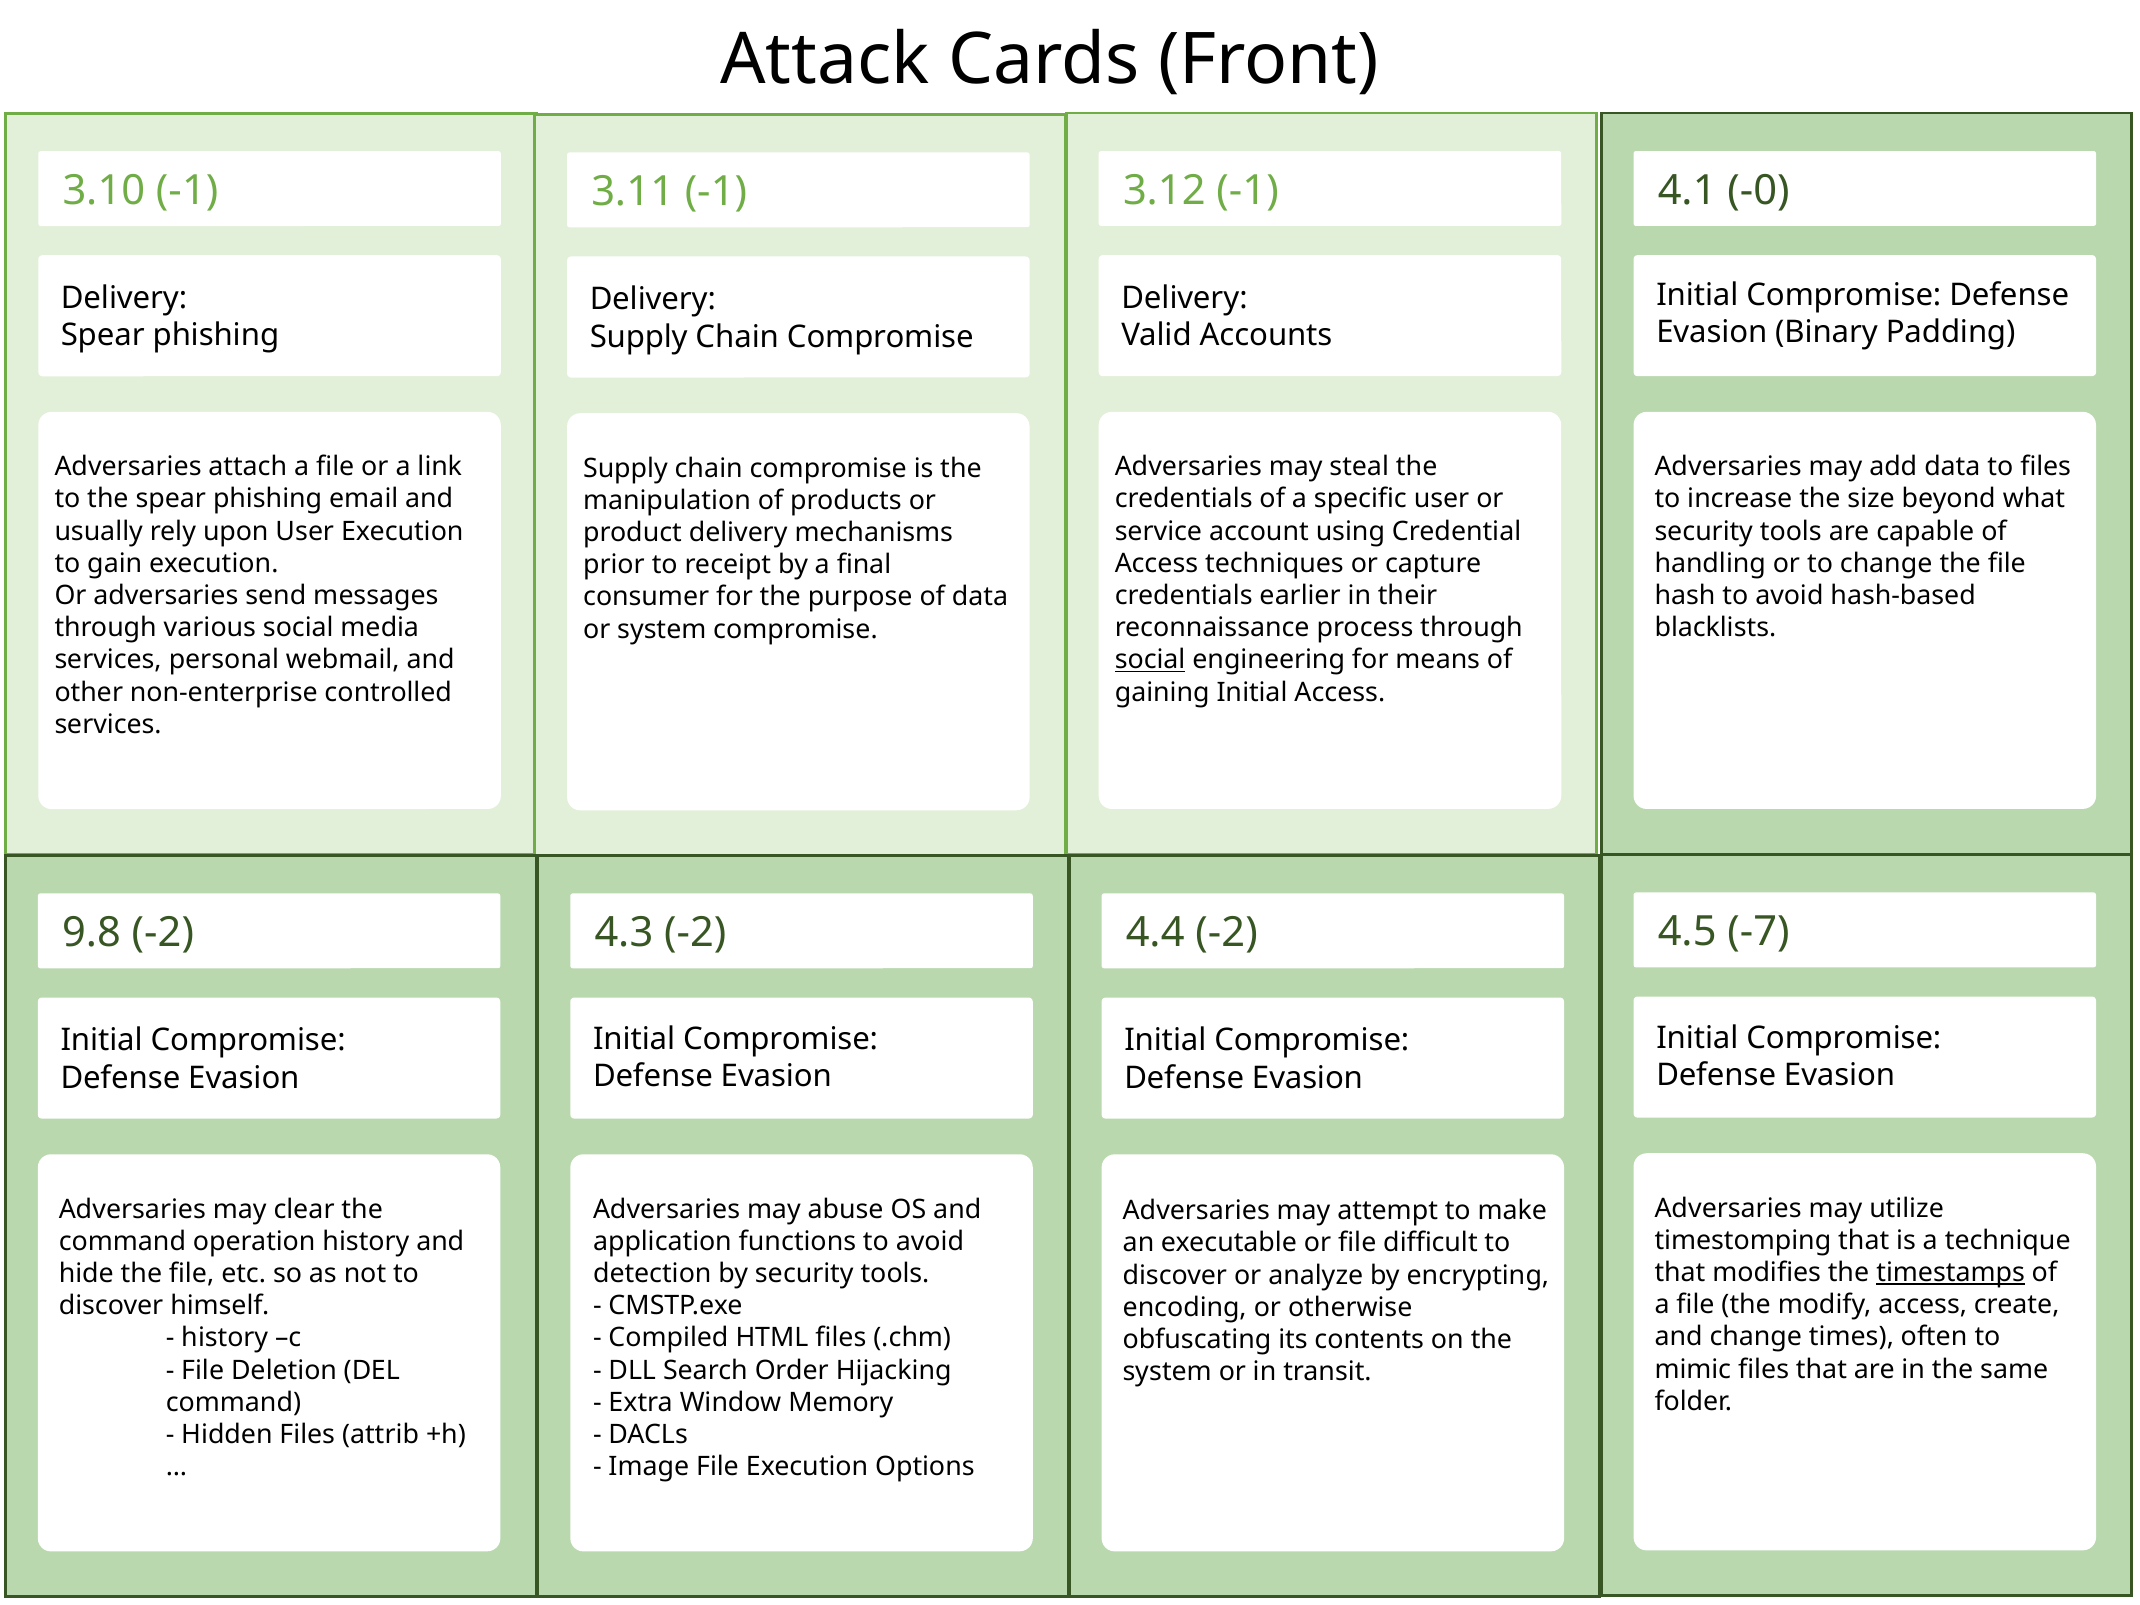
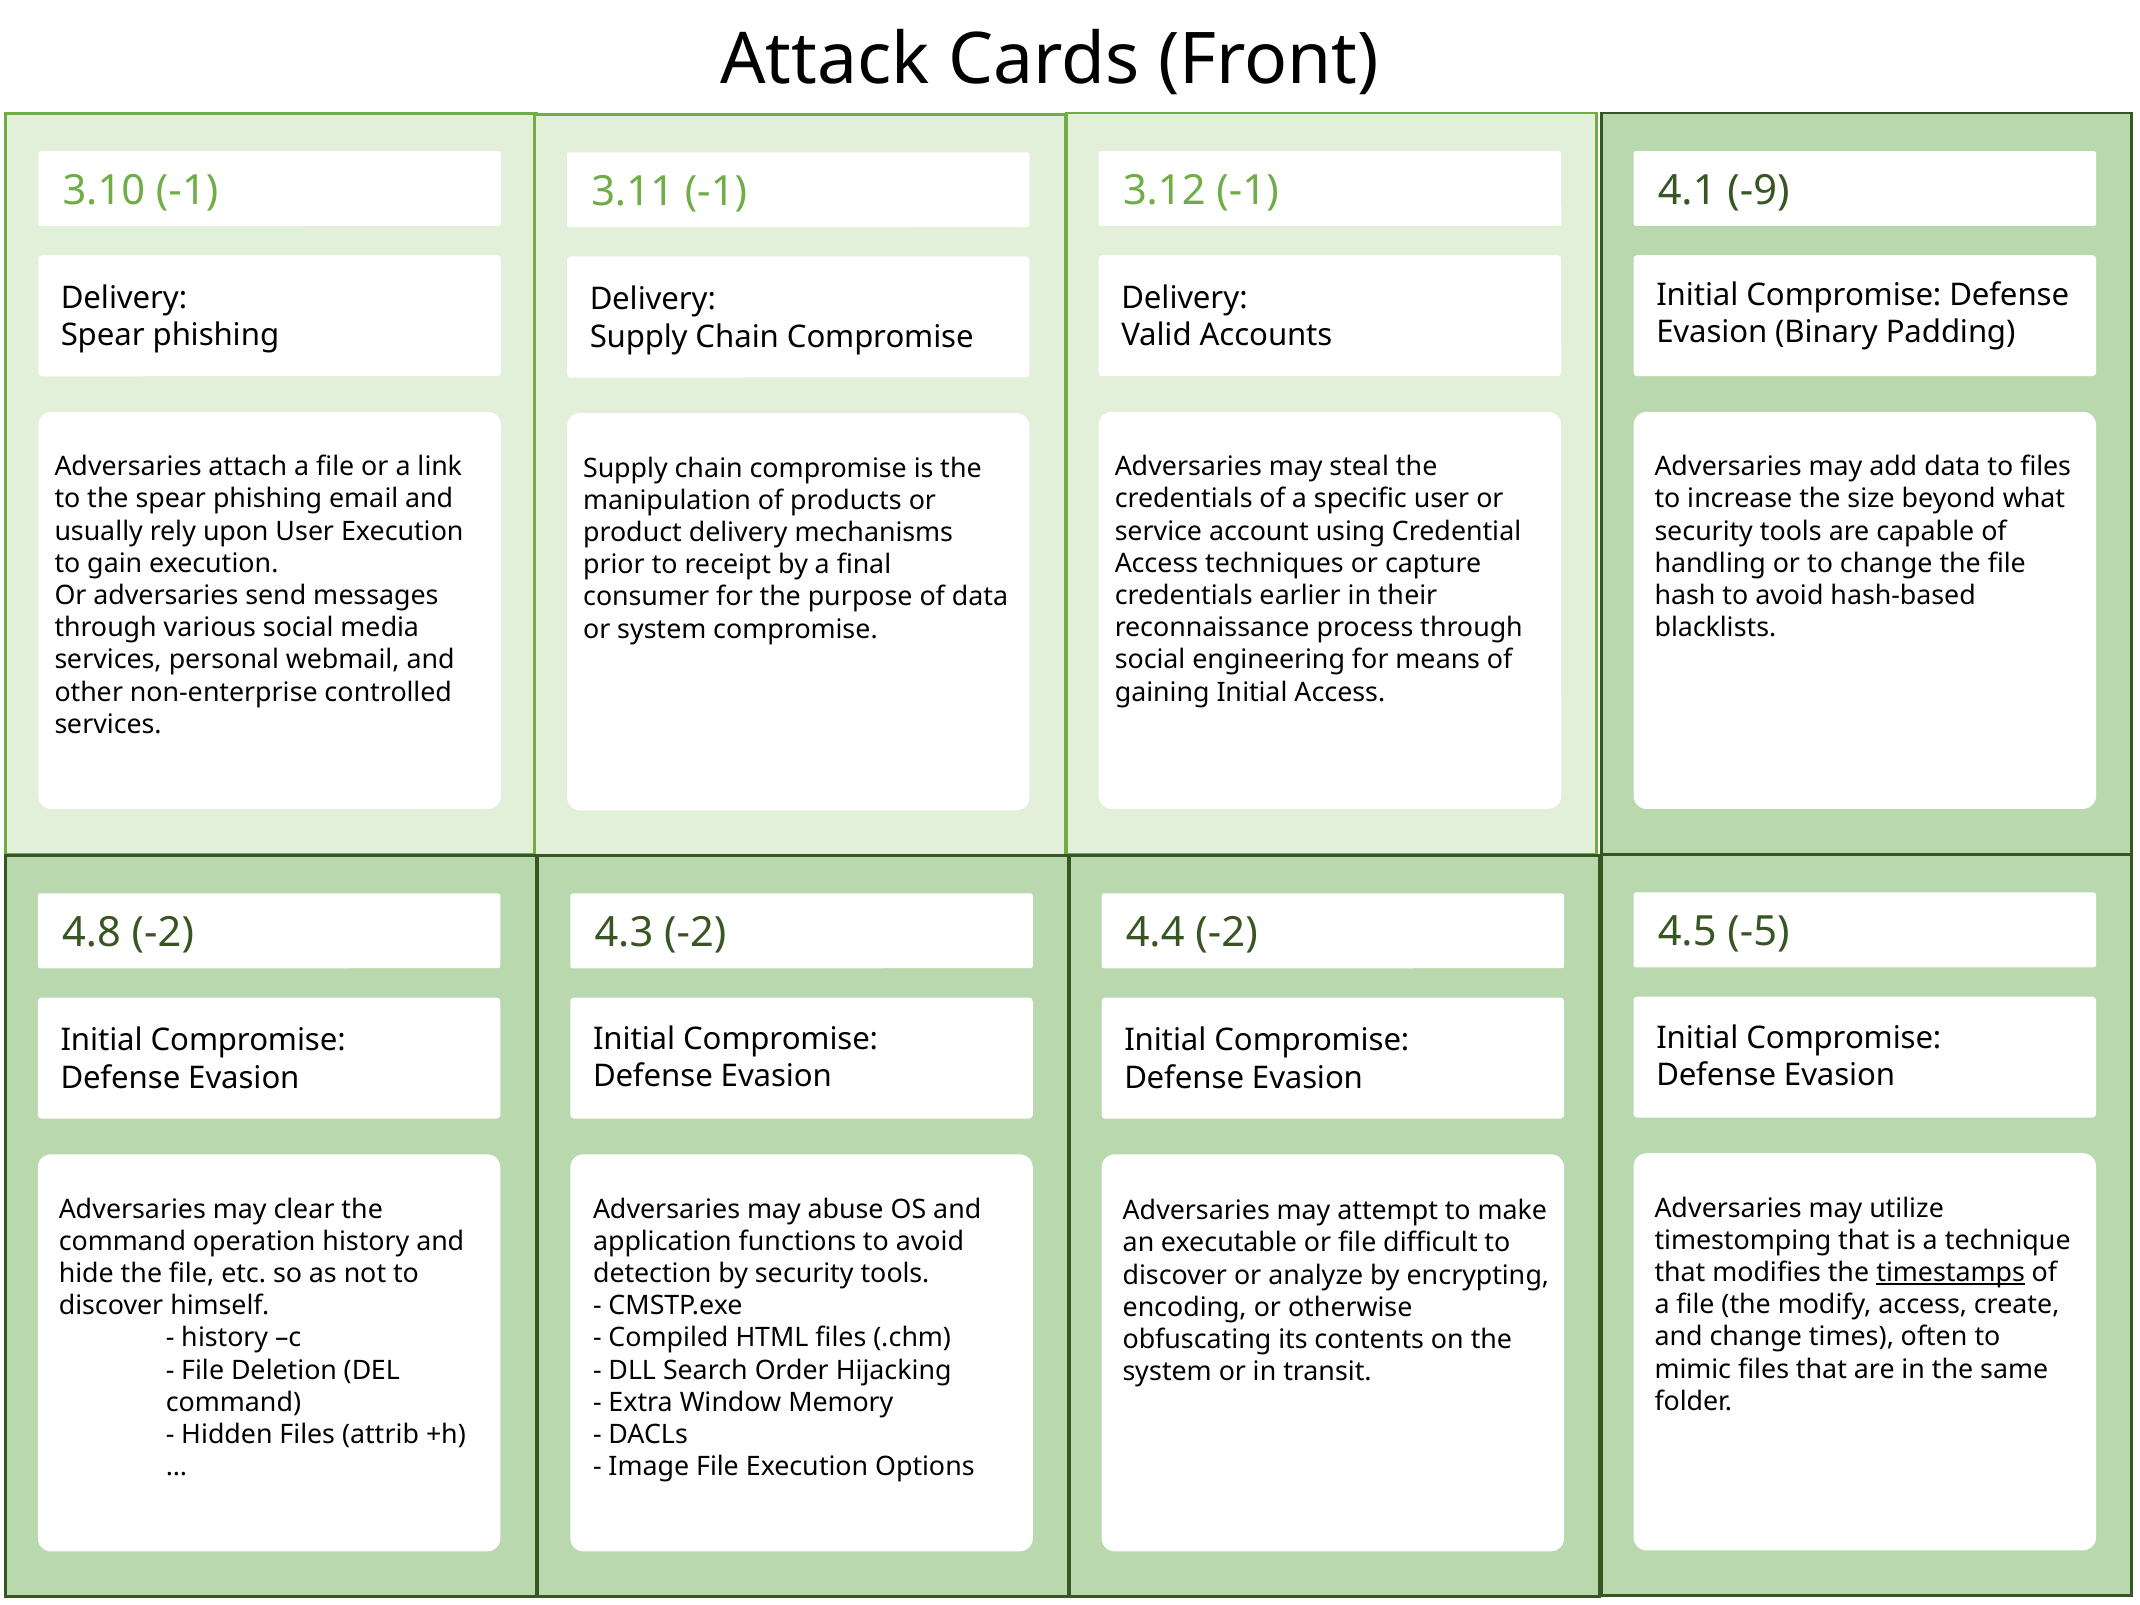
-0: -0 -> -9 (1759, 190)
social underline: present -> none (1150, 660)
-7: -7 -> -5 (1759, 932)
9.8: 9.8 -> 4.8 (92, 933)
